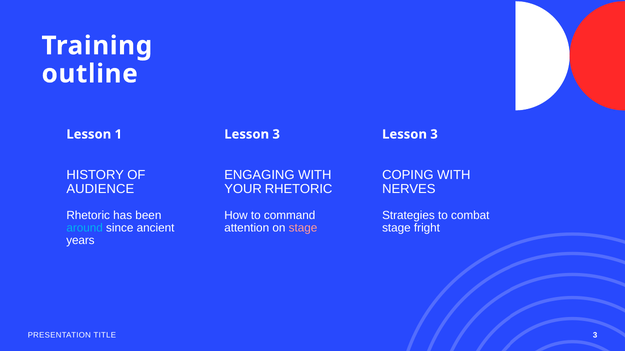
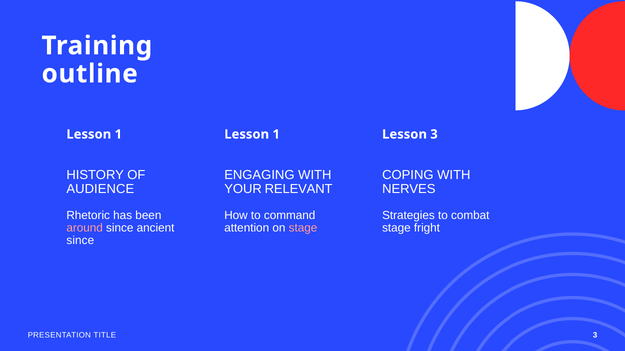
1 Lesson 3: 3 -> 1 (276, 134)
YOUR RHETORIC: RHETORIC -> RELEVANT (299, 189)
around colour: light blue -> pink (85, 228)
years: years -> since (80, 241)
